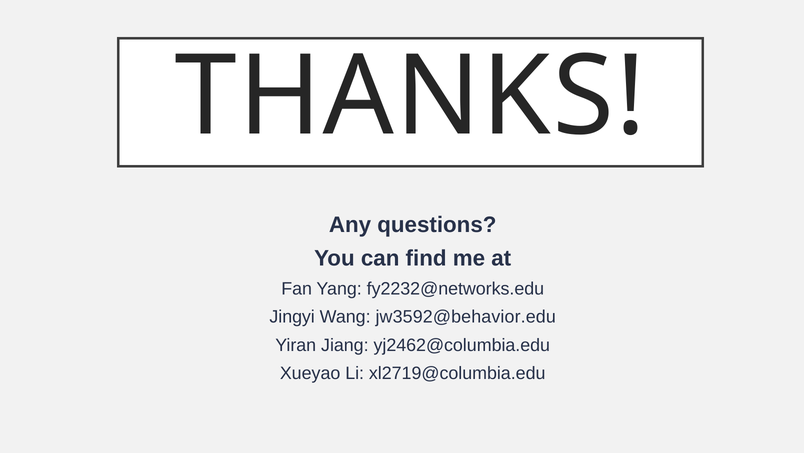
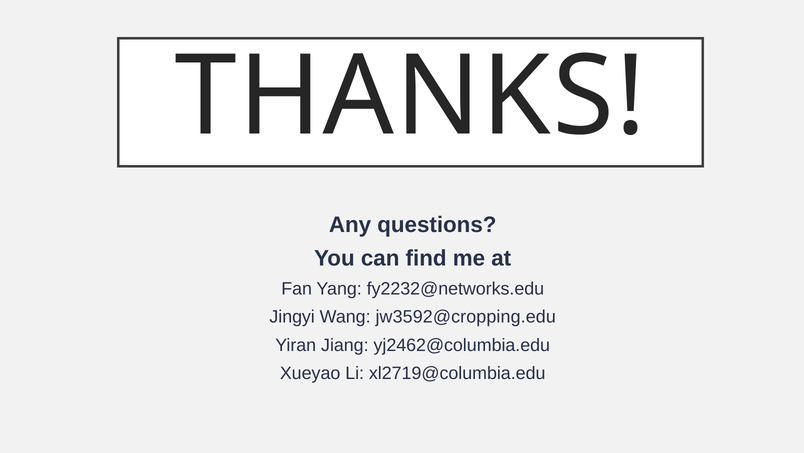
jw3592@behavior.edu: jw3592@behavior.edu -> jw3592@cropping.edu (466, 317)
